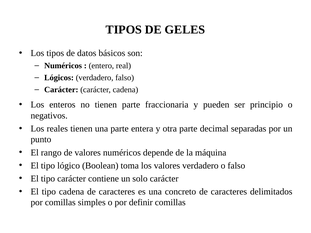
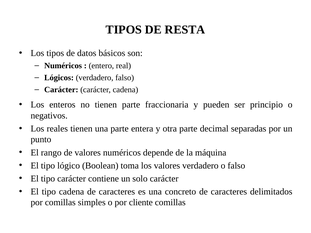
GELES: GELES -> RESTA (185, 30)
definir: definir -> cliente (141, 203)
